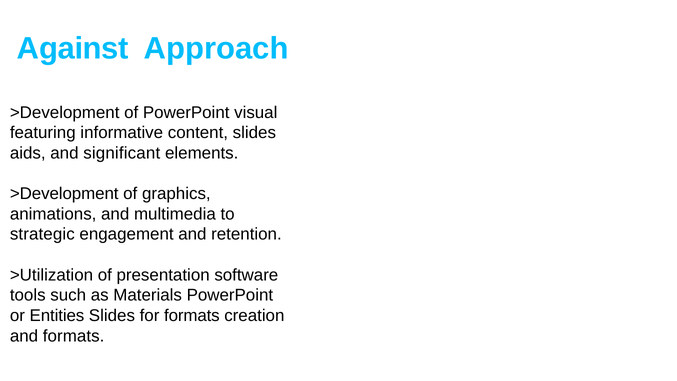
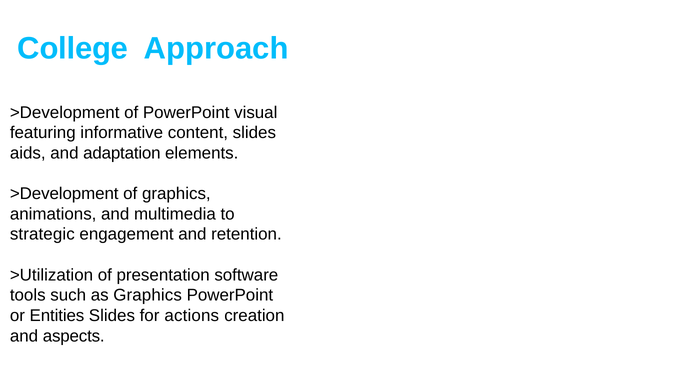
Against: Against -> College (73, 48)
significant: significant -> adaptation (122, 153)
as Materials: Materials -> Graphics (148, 295)
for formats: formats -> actions (192, 315)
and formats: formats -> aspects (74, 336)
